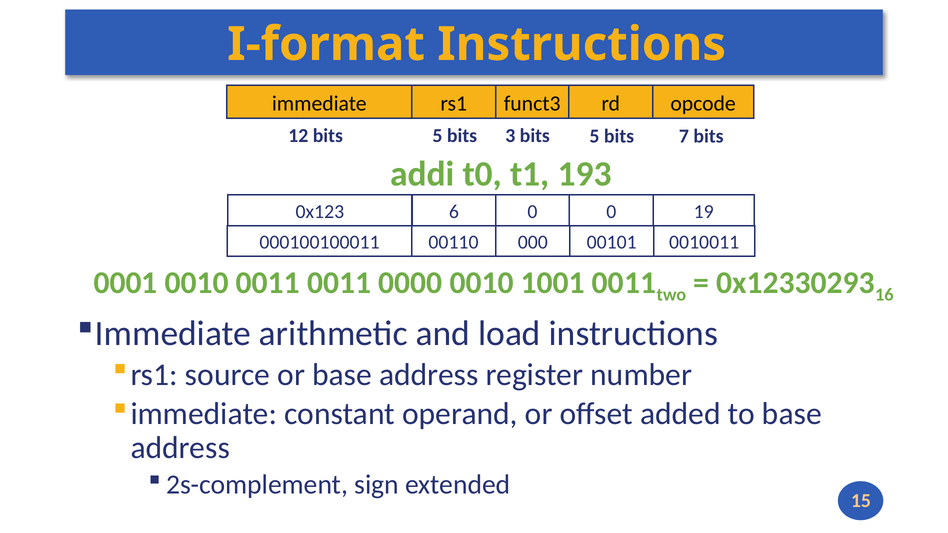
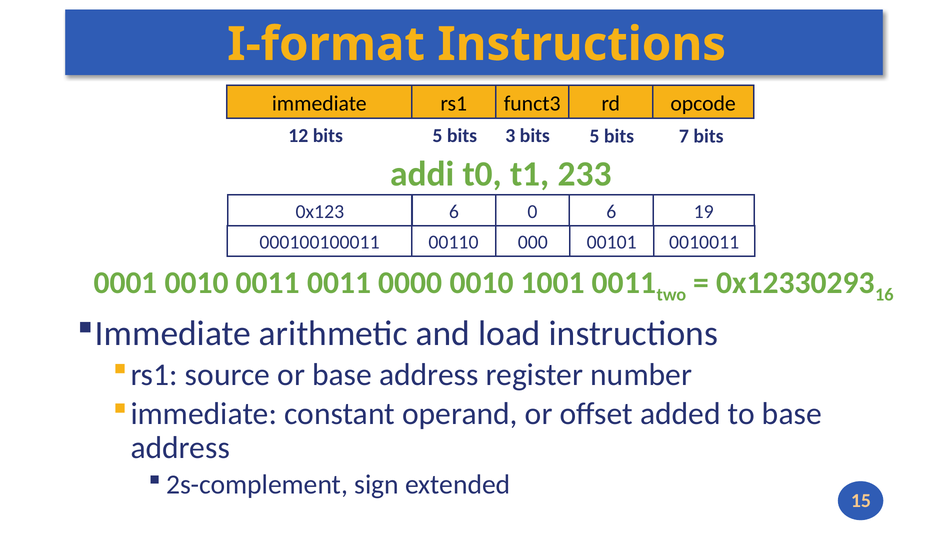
193: 193 -> 233 (585, 174)
6 0: 0 -> 6 (611, 212)
